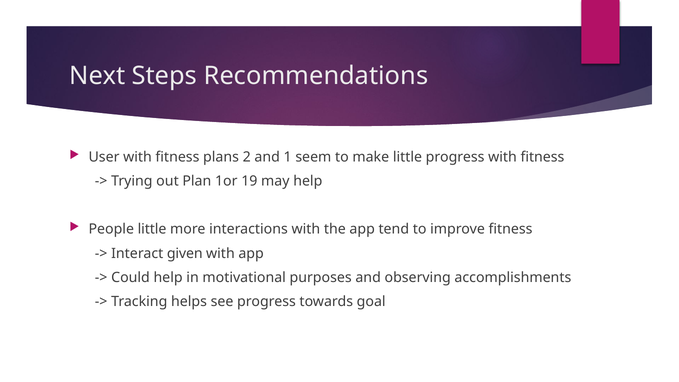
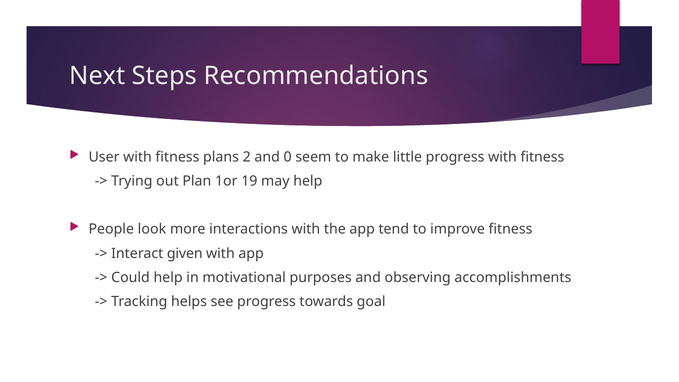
1: 1 -> 0 (288, 157)
People little: little -> look (152, 229)
